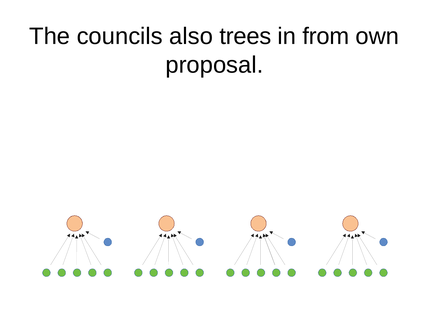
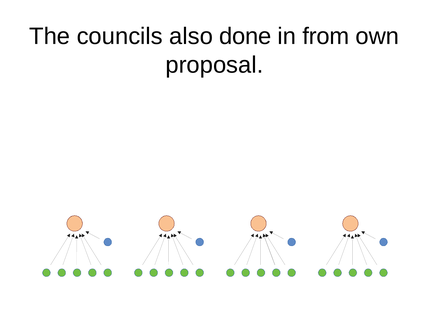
trees: trees -> done (245, 36)
